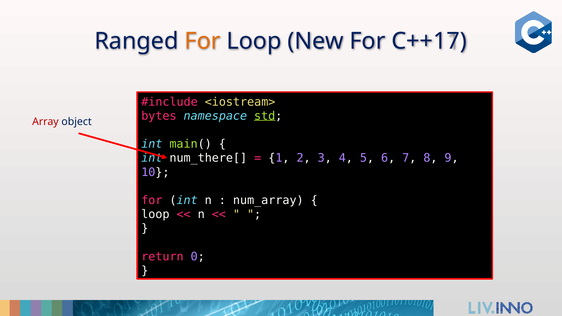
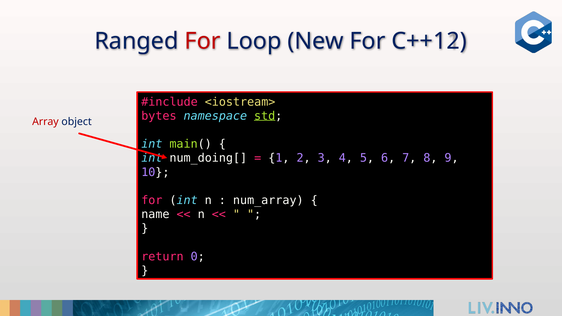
For colour: orange -> red (203, 41)
C++17: C++17 -> C++12 (429, 41)
num_there[: num_there[ -> num_doing[ (208, 158)
loop: loop -> name (155, 214)
